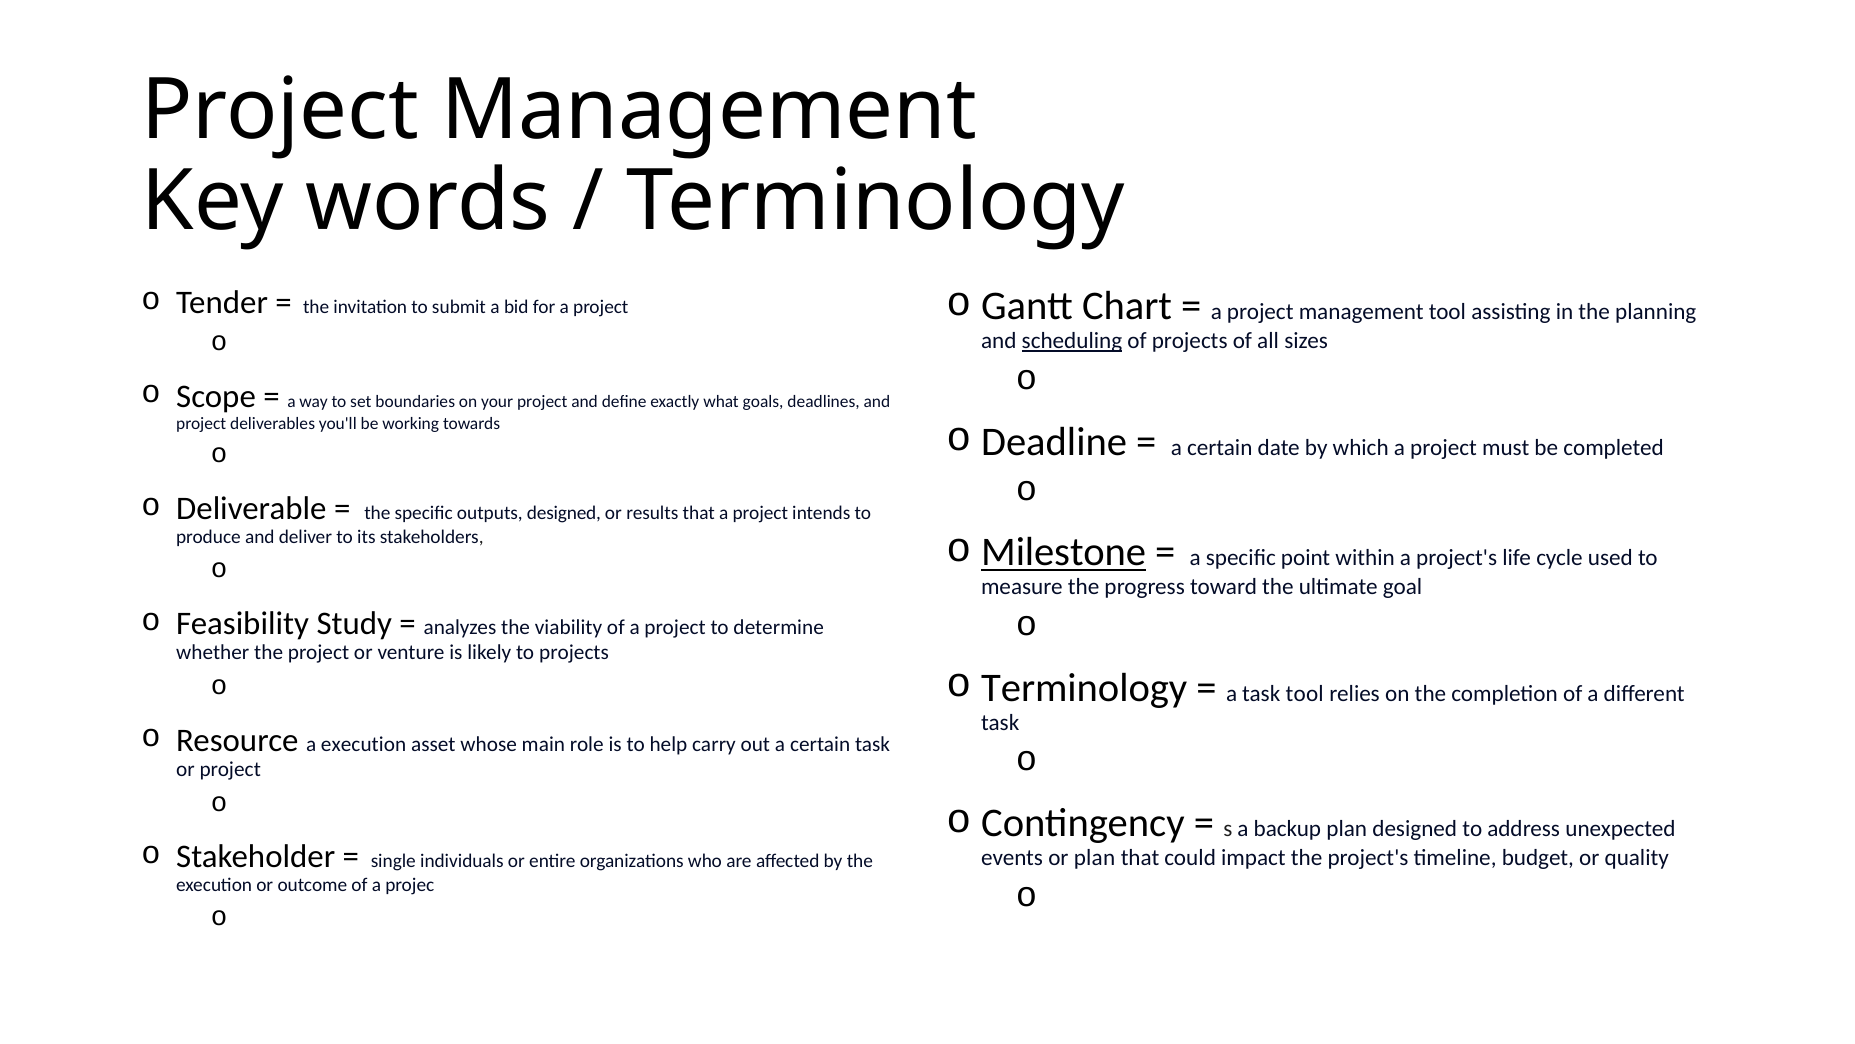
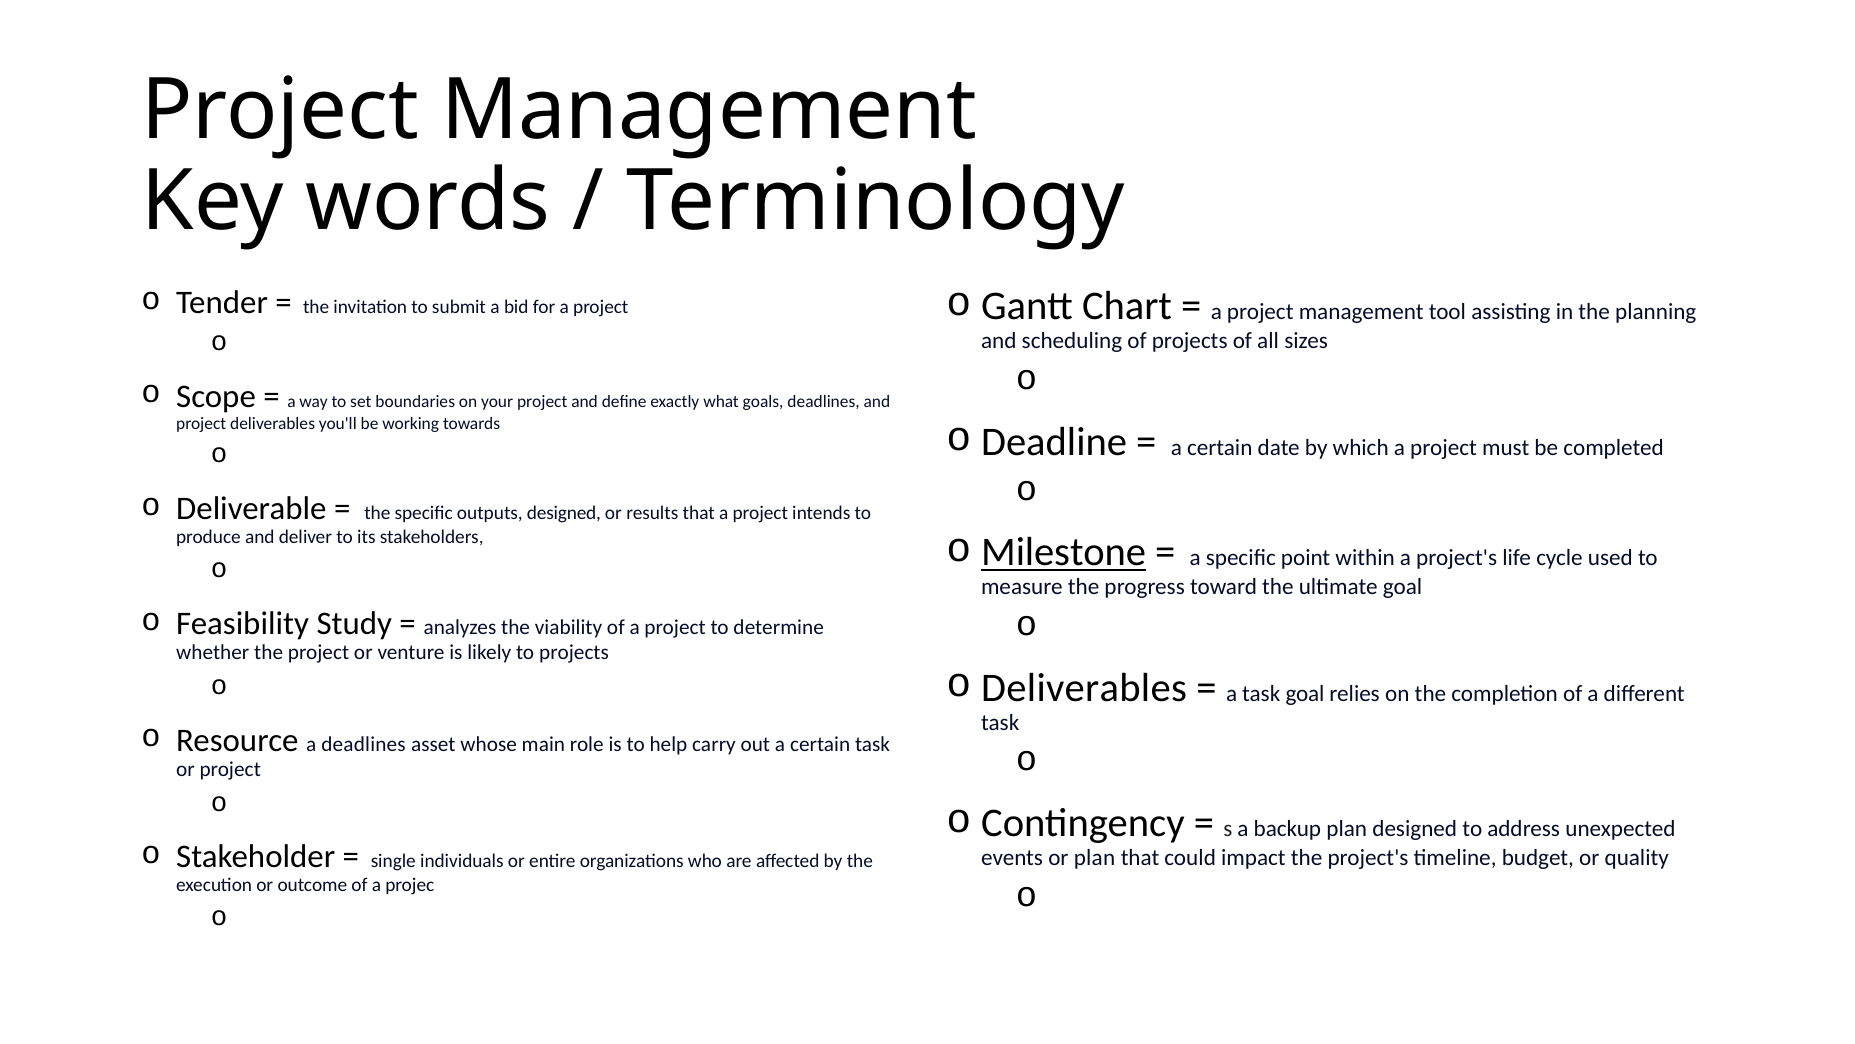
scheduling underline: present -> none (1072, 341)
Terminology: Terminology -> Deliverables (1084, 688)
task tool: tool -> goal (1305, 693)
a execution: execution -> deadlines (364, 744)
